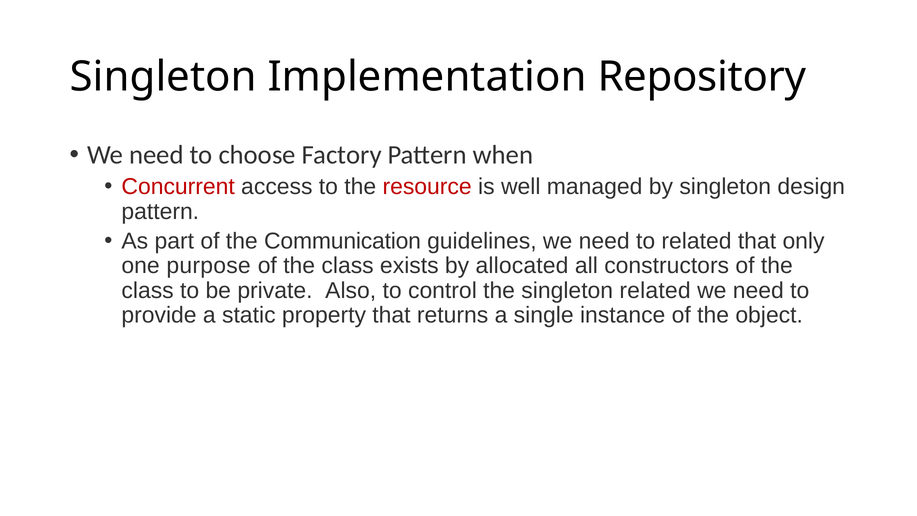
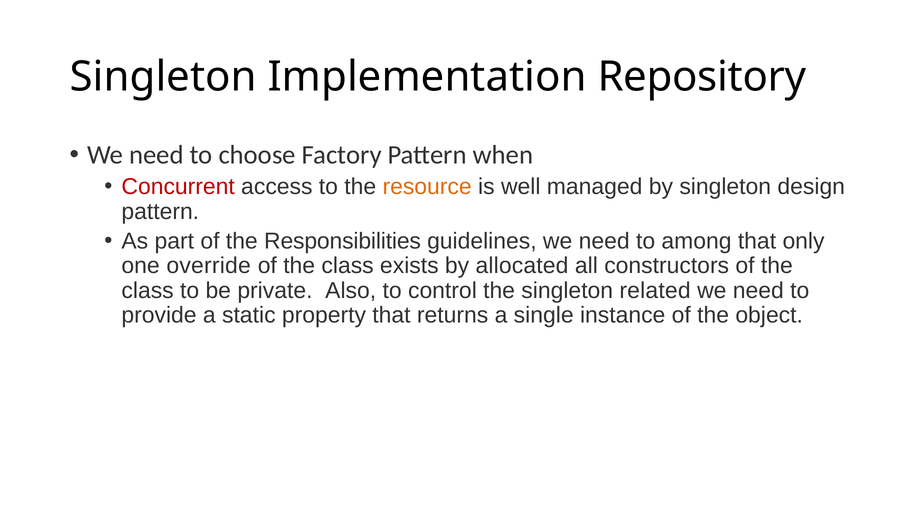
resource colour: red -> orange (427, 187)
Communication: Communication -> Responsibilities (343, 241)
to related: related -> among (697, 241)
purpose: purpose -> override (209, 266)
